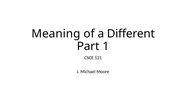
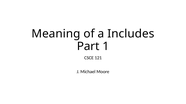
Different: Different -> Includes (131, 34)
